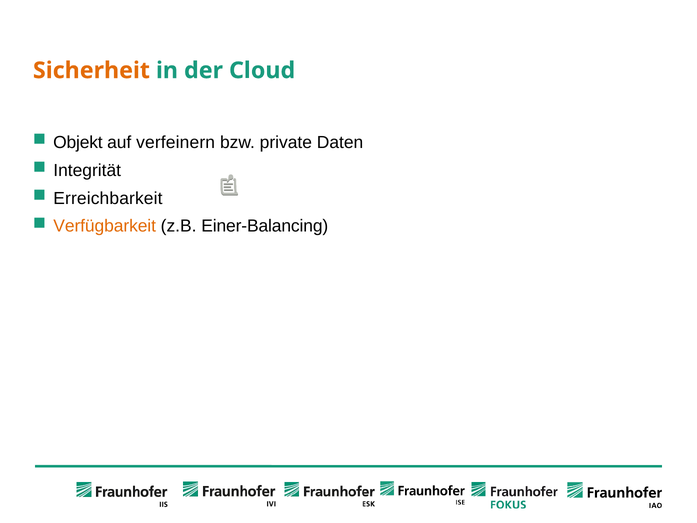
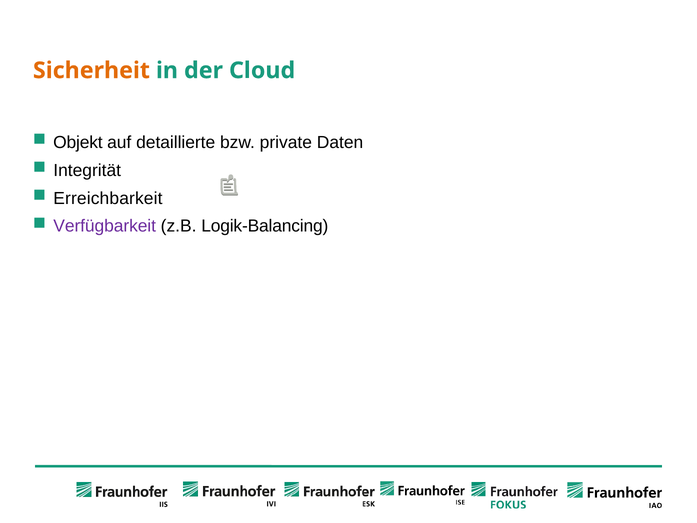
verfeinern: verfeinern -> detaillierte (176, 142)
Verfügbarkeit colour: orange -> purple (105, 226)
Einer-Balancing: Einer-Balancing -> Logik-Balancing (265, 226)
